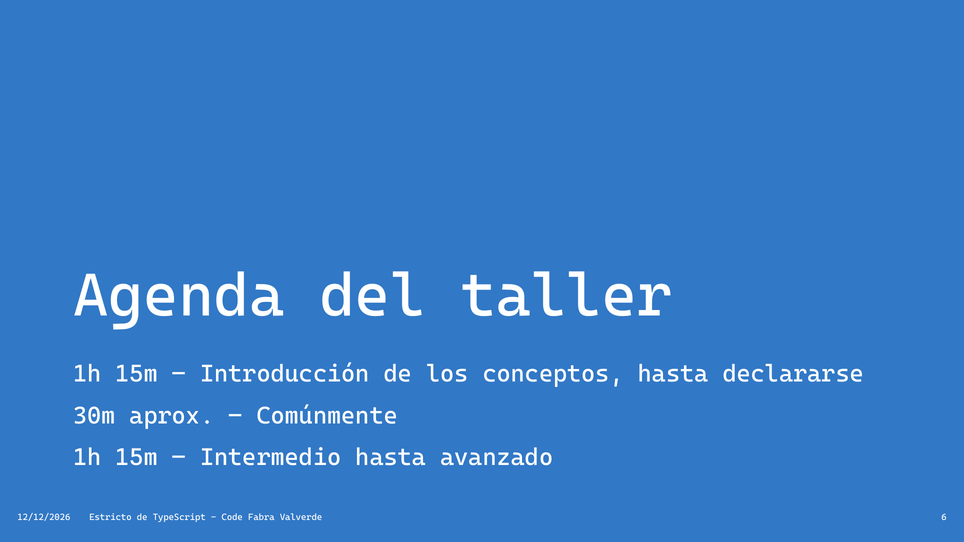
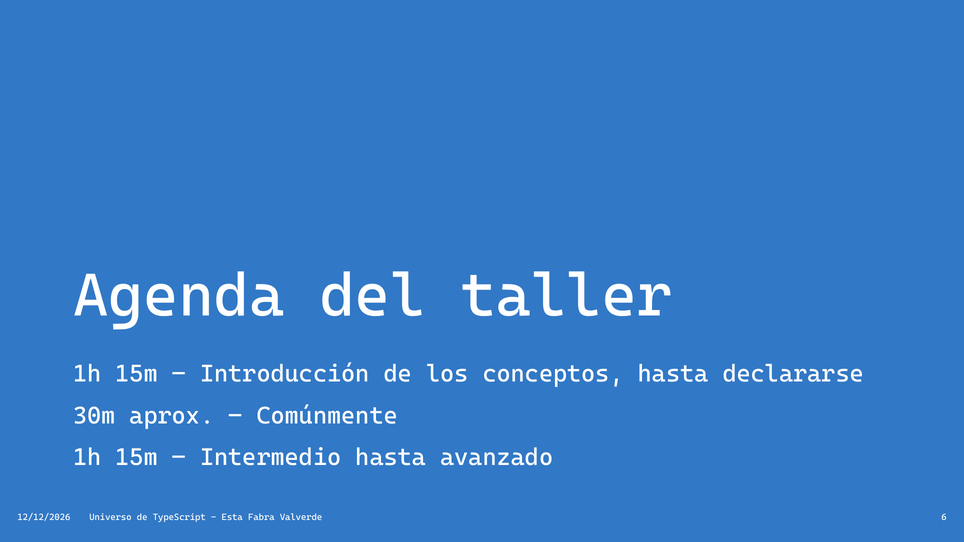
Estricto: Estricto -> Universo (110, 518)
Code: Code -> Esta (232, 518)
